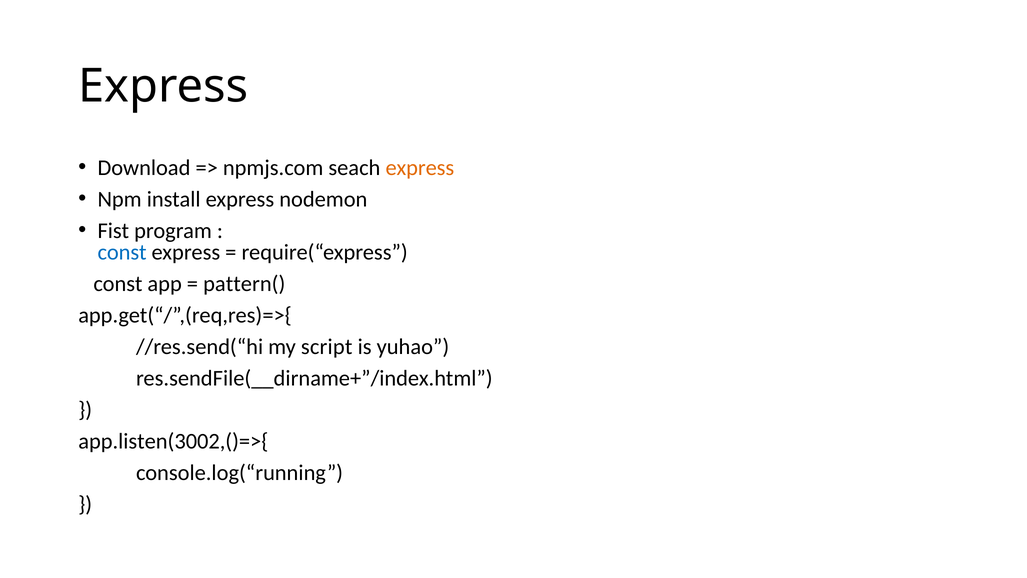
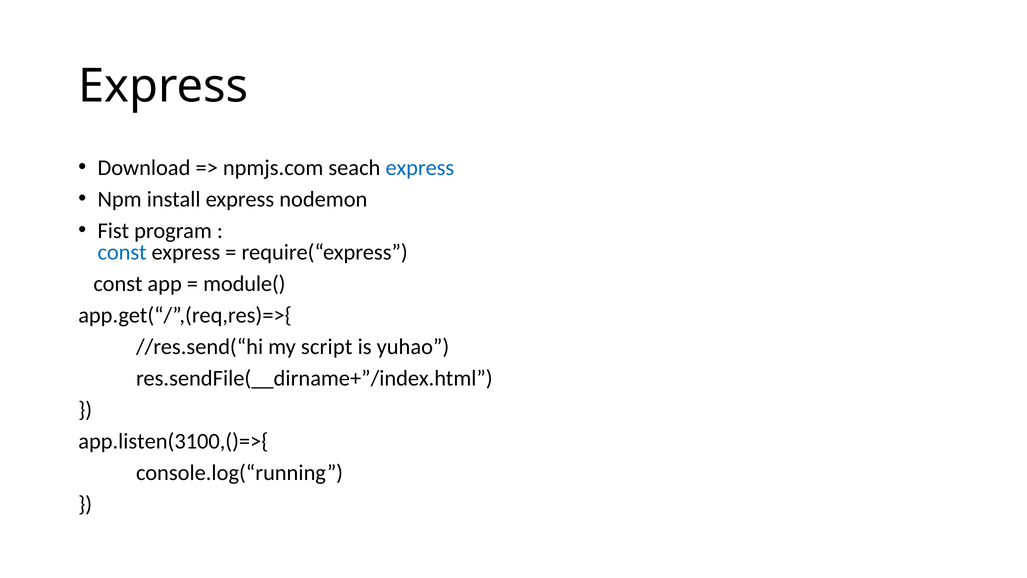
express colour: orange -> blue (420, 168)
pattern(: pattern( -> module( (244, 284)
app.listen(3002,()=>{: app.listen(3002,()=>{ -> app.listen(3100,()=>{ (173, 441)
